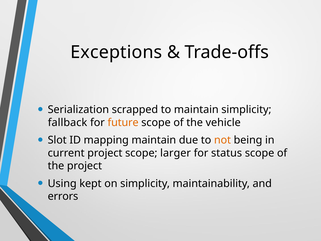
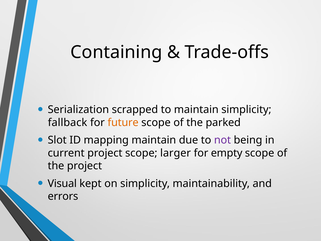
Exceptions: Exceptions -> Containing (116, 52)
vehicle: vehicle -> parked (223, 122)
not colour: orange -> purple (222, 140)
status: status -> empty (227, 153)
Using: Using -> Visual (62, 183)
